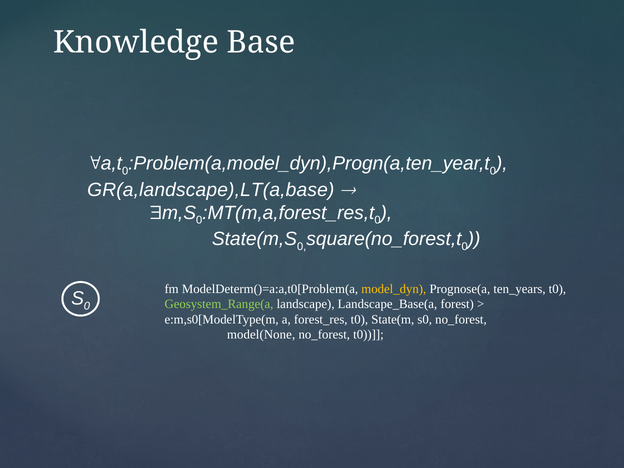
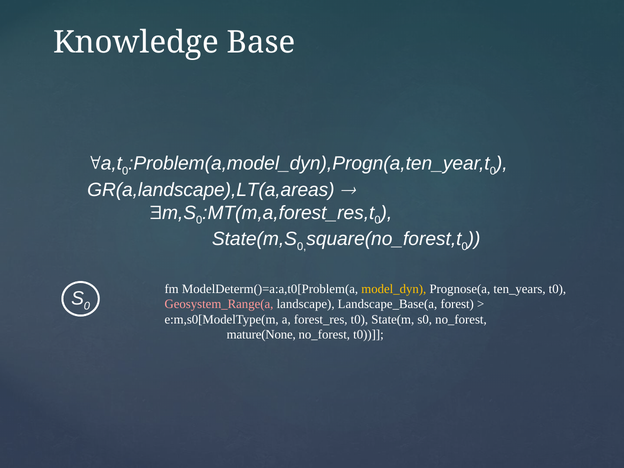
GR(a,landscape),LT(a,base: GR(a,landscape),LT(a,base -> GR(a,landscape),LT(a,areas (211, 190)
Geosystem_Range(a colour: light green -> pink (219, 304)
model(None: model(None -> mature(None (261, 335)
